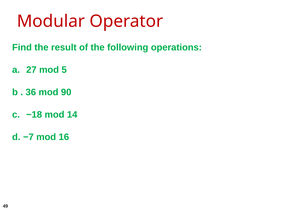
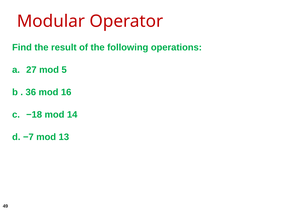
90: 90 -> 16 (66, 92)
16: 16 -> 13 (64, 137)
